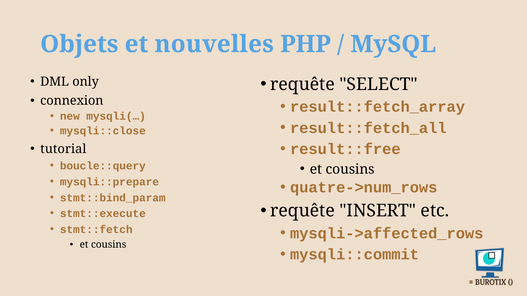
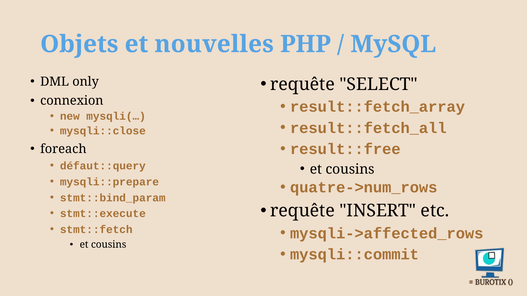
tutorial: tutorial -> foreach (63, 149)
boucle::query: boucle::query -> défaut::query (103, 166)
